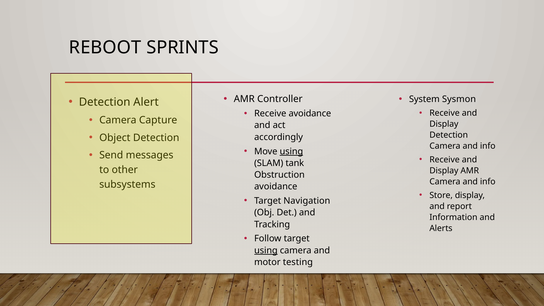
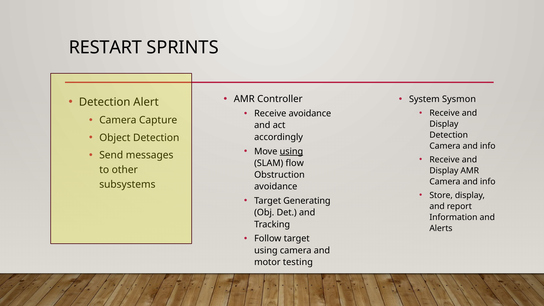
REBOOT: REBOOT -> RESTART (105, 48)
tank: tank -> flow (295, 163)
Navigation: Navigation -> Generating (307, 201)
using underline: present -> none (266, 250)
